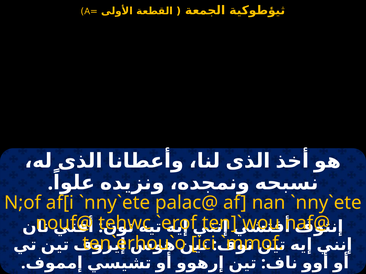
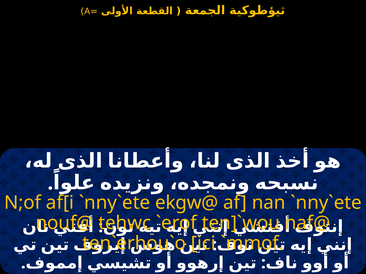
palac@: palac@ -> ekgw@ (187, 203)
